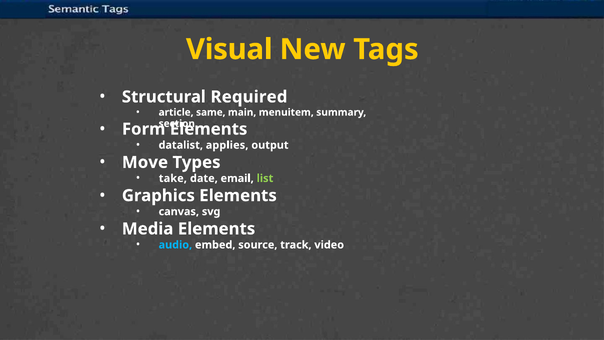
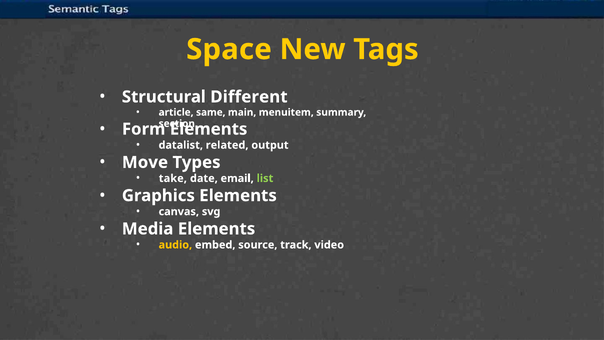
Visual: Visual -> Space (229, 49)
Required: Required -> Different (249, 97)
applies: applies -> related (227, 145)
audio colour: light blue -> yellow (175, 245)
